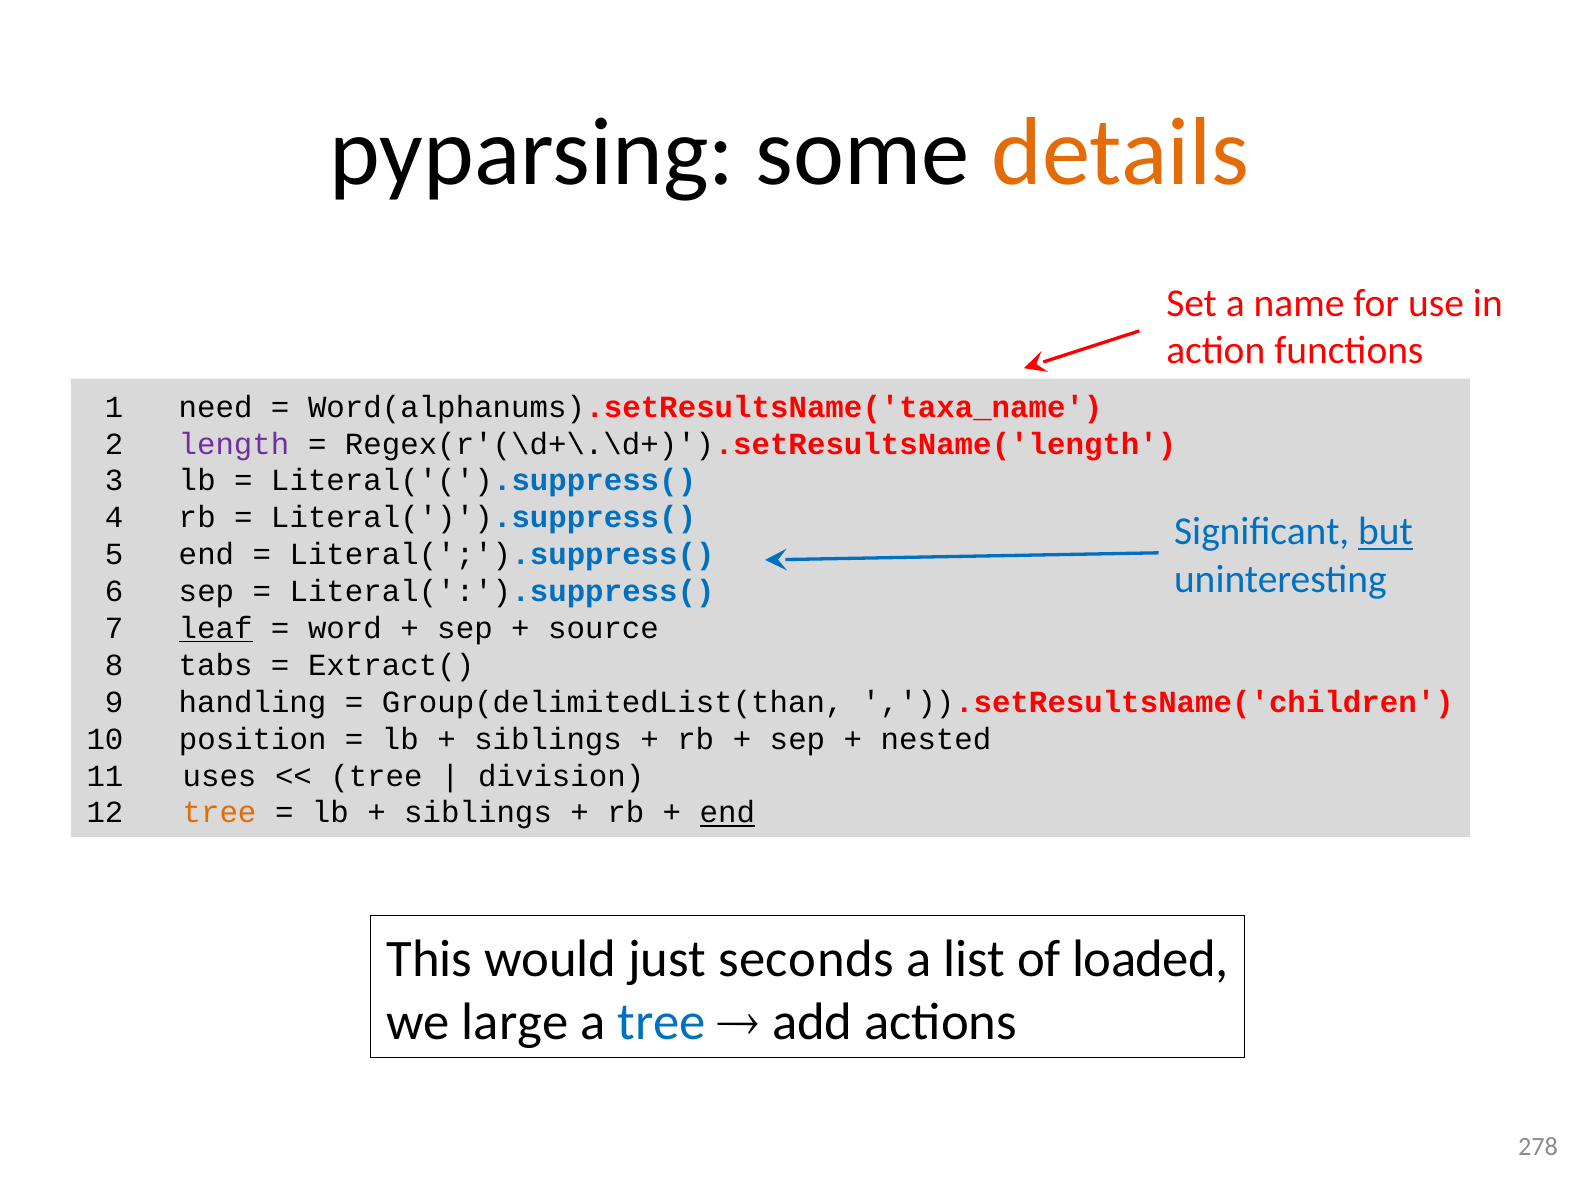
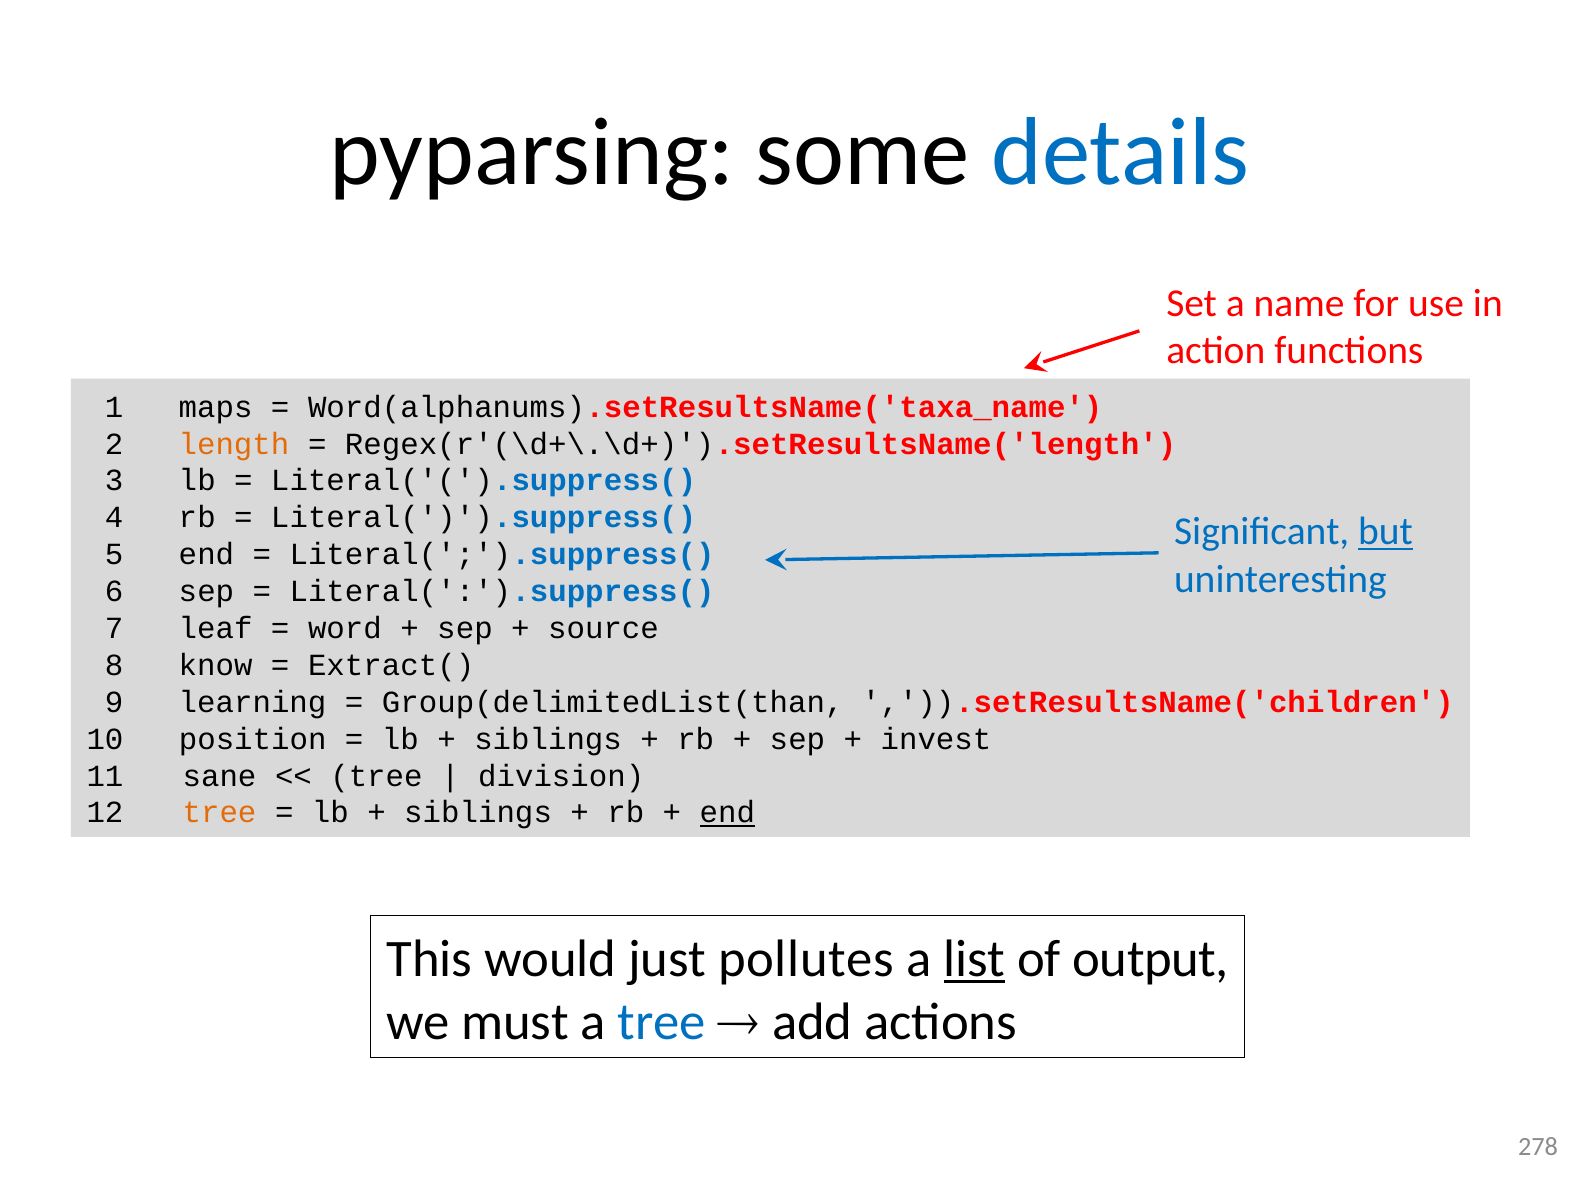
details colour: orange -> blue (1121, 153)
need: need -> maps (216, 407)
length colour: purple -> orange (234, 444)
leaf underline: present -> none (216, 628)
tabs: tabs -> know (216, 665)
handling: handling -> learning (253, 702)
nested: nested -> invest (936, 739)
uses: uses -> sane (220, 776)
seconds: seconds -> pollutes (806, 959)
list underline: none -> present (975, 959)
loaded: loaded -> output (1151, 959)
large: large -> must (515, 1022)
